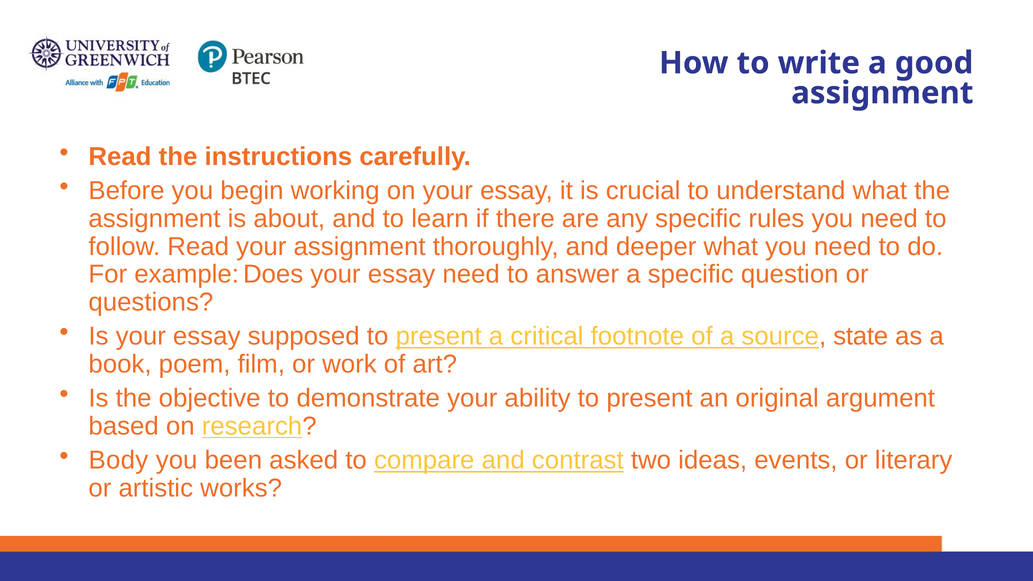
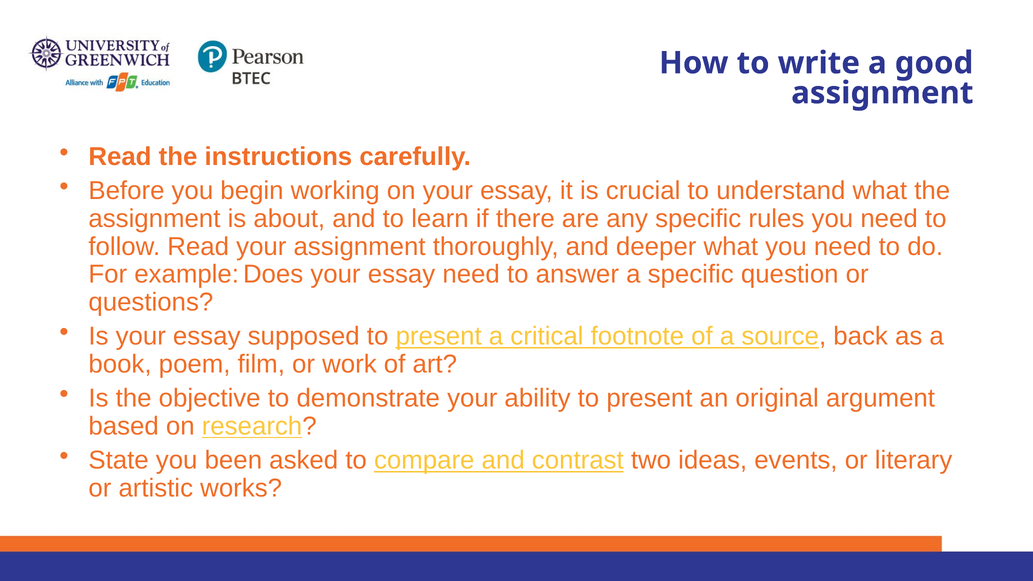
state: state -> back (861, 336)
Body: Body -> State (119, 460)
